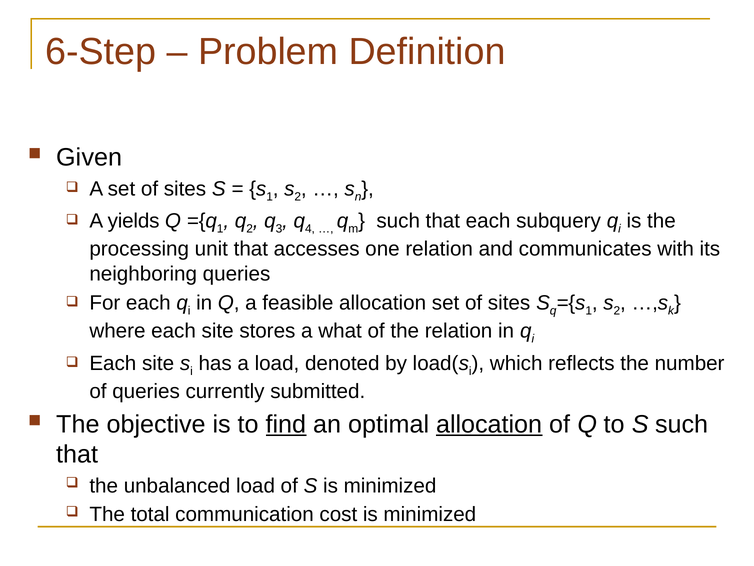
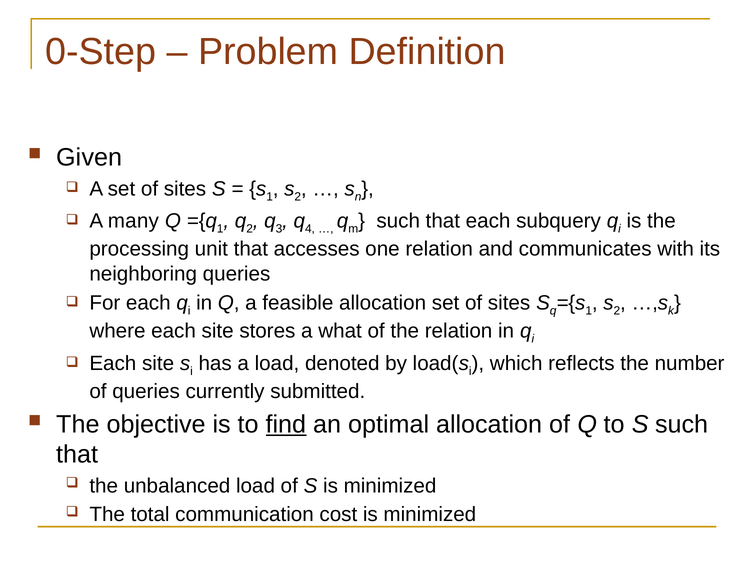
6-Step: 6-Step -> 0-Step (101, 52)
yields: yields -> many (133, 221)
allocation underline: present -> none (489, 424)
